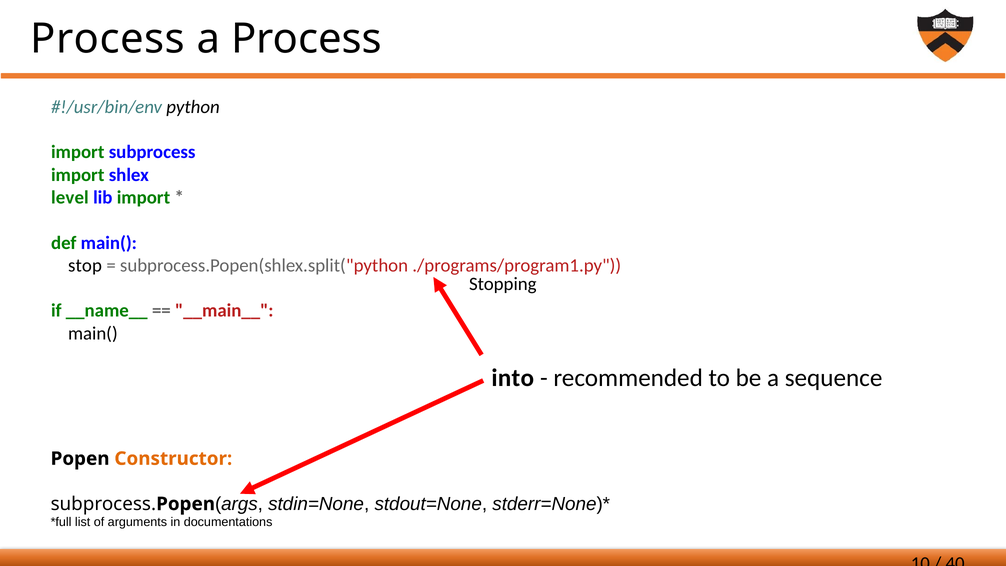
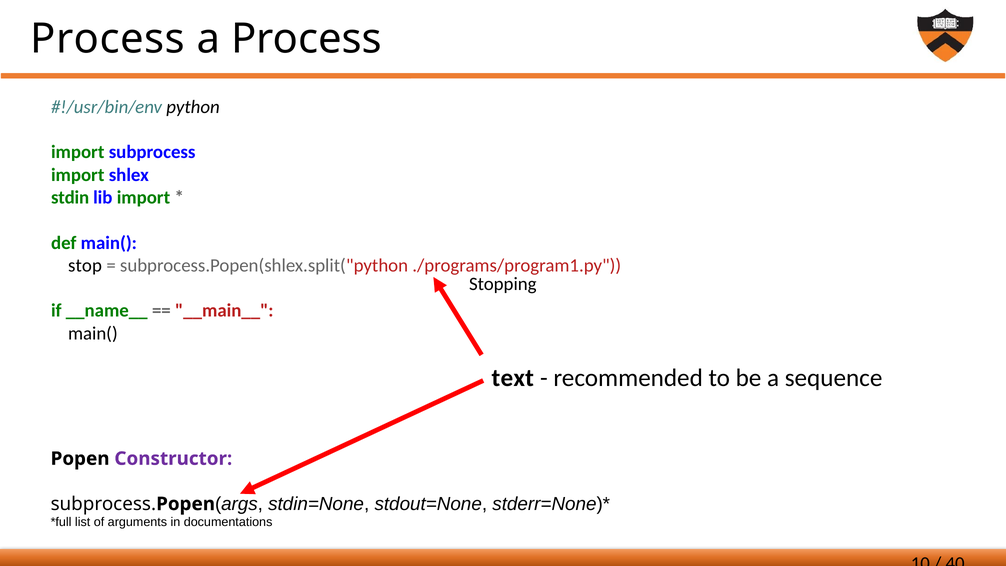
level: level -> stdin (70, 197)
into: into -> text (513, 378)
Constructor colour: orange -> purple (173, 459)
